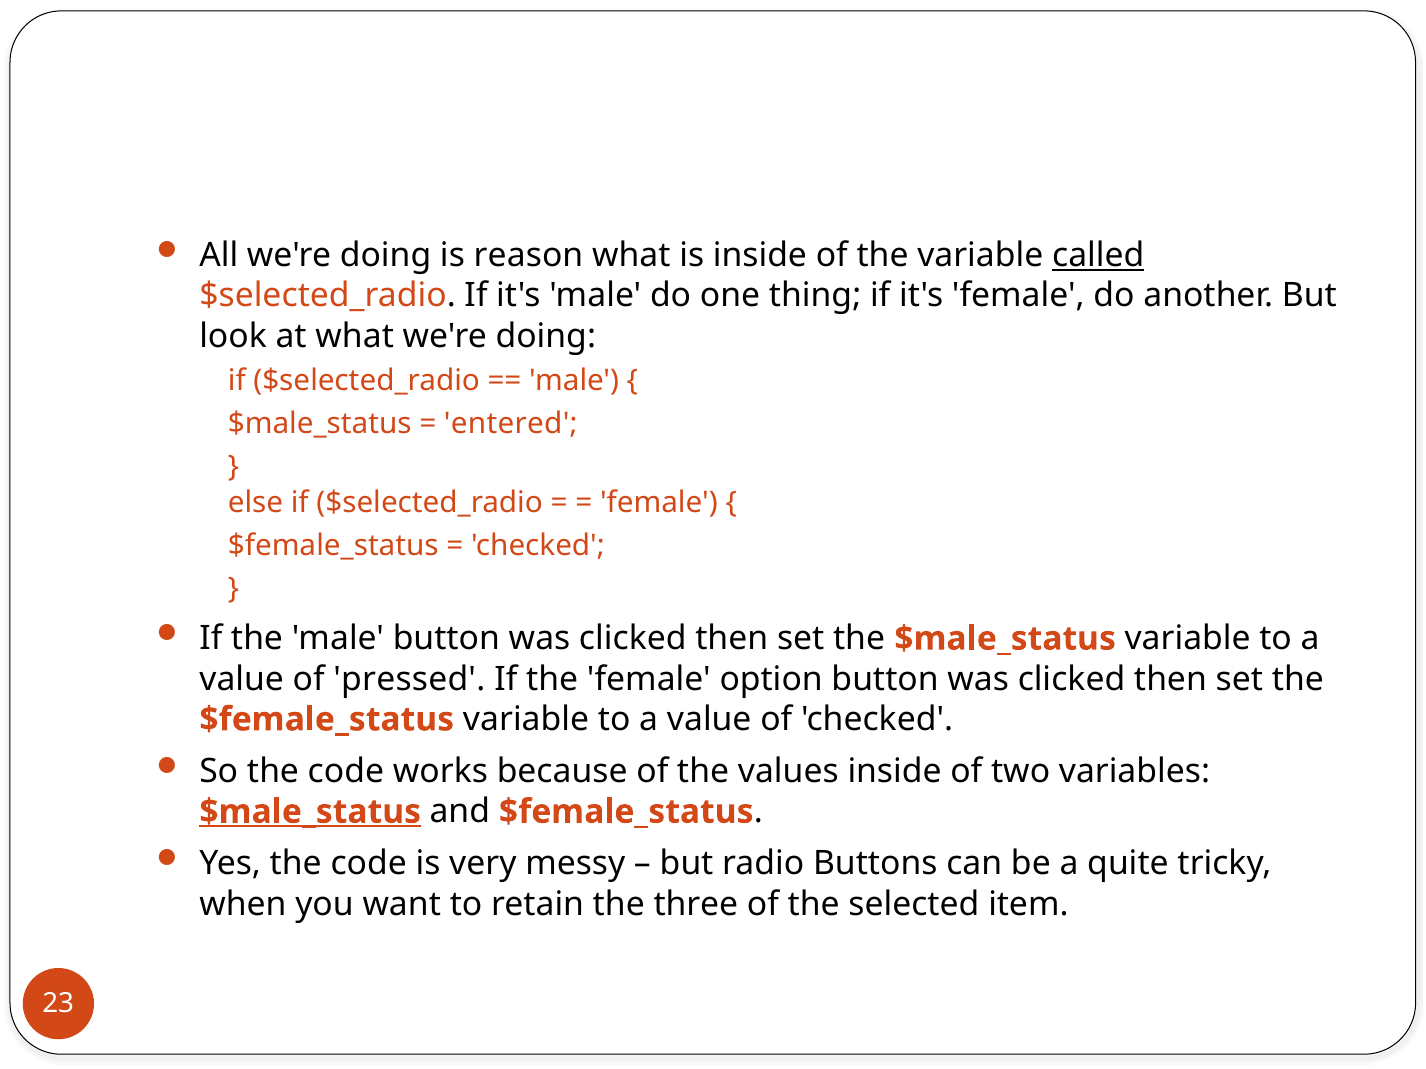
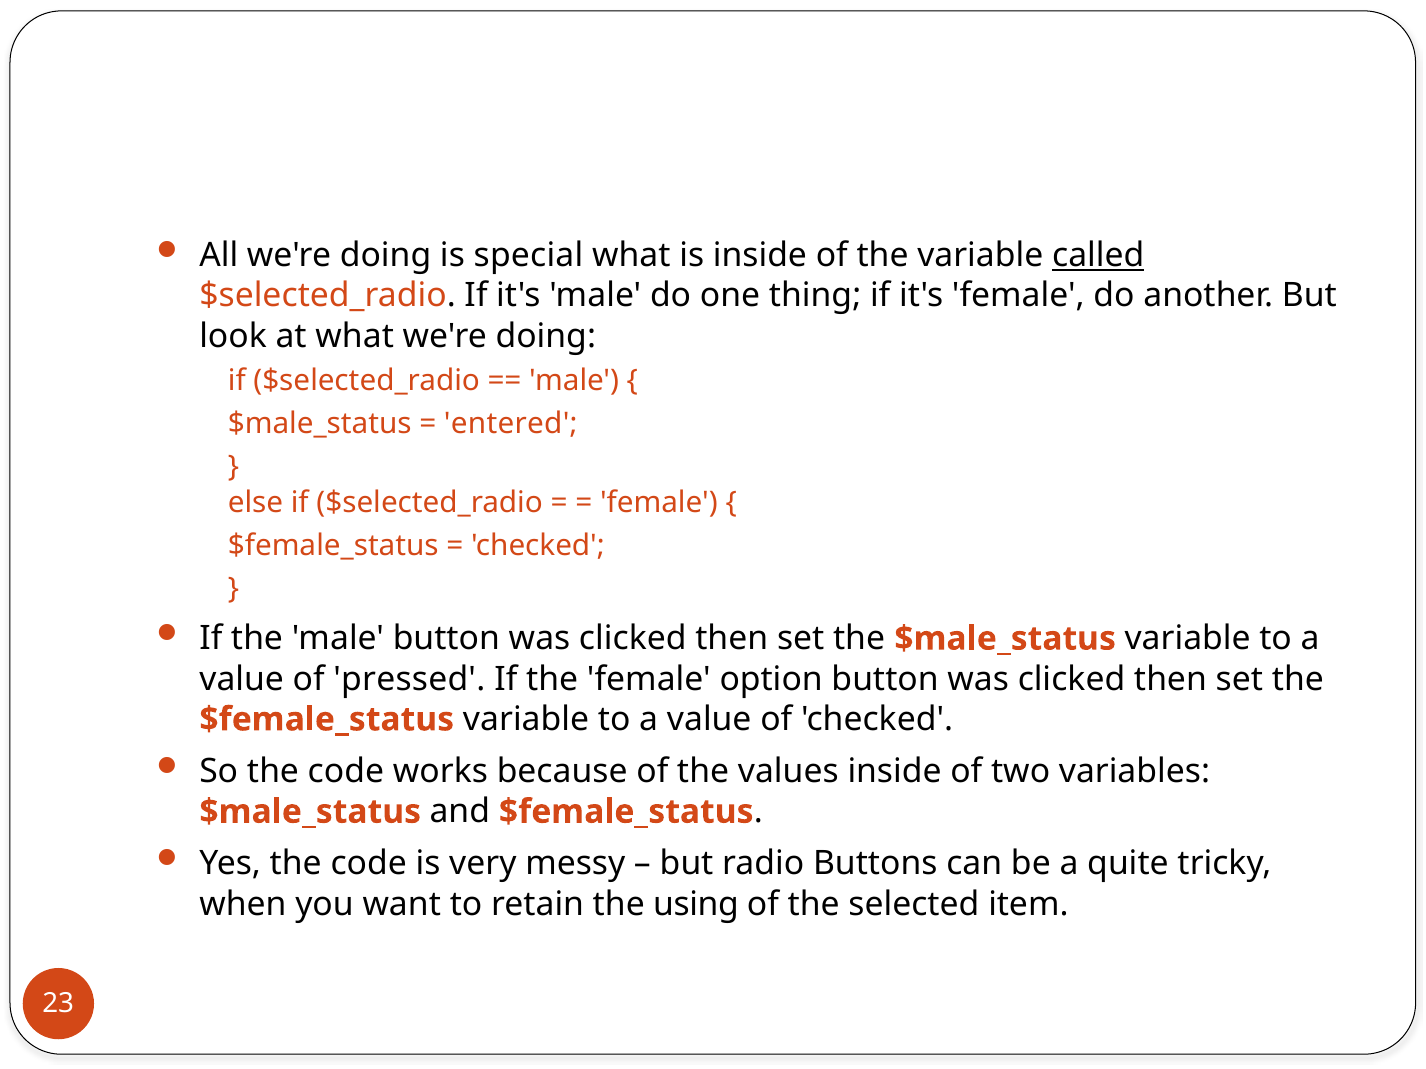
reason: reason -> special (528, 255)
$male_status underline: present -> none (310, 812)
three: three -> using (696, 904)
